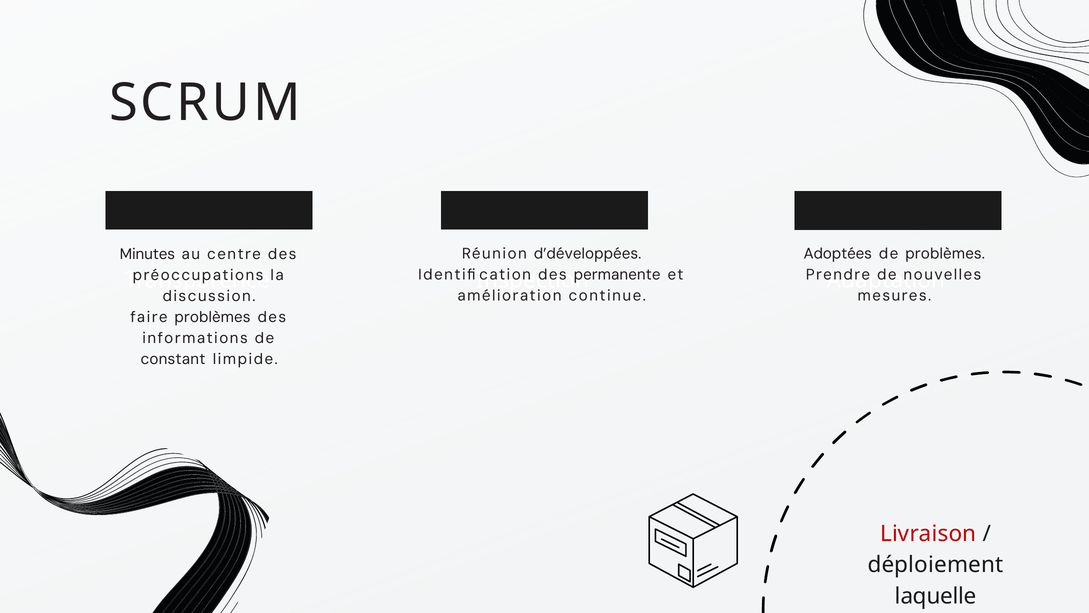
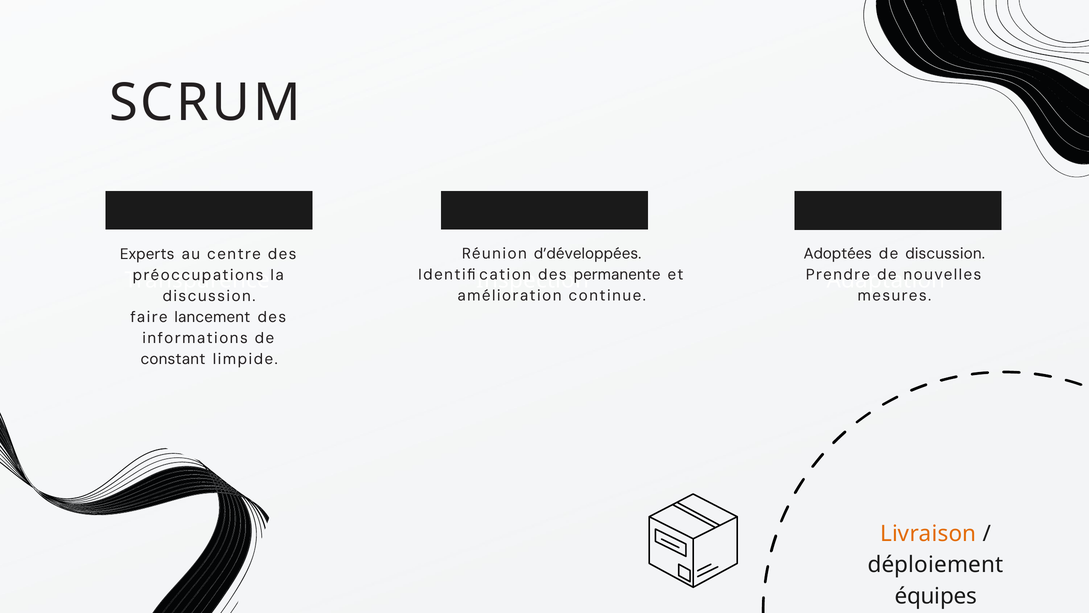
Minutes: Minutes -> Experts (147, 254)
de problèmes: problèmes -> discussion (945, 254)
faire problèmes: problèmes -> lancement (212, 317)
Livraison colour: red -> orange (928, 533)
laquelle: laquelle -> équipes (936, 596)
